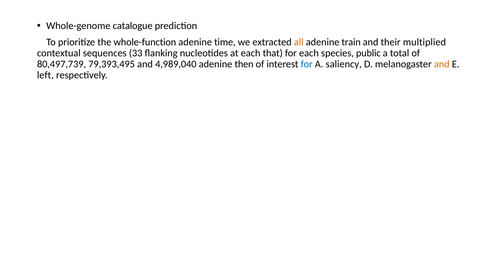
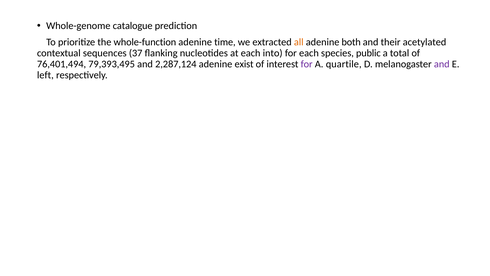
train: train -> both (351, 42)
multiplied: multiplied -> acetylated (425, 42)
33: 33 -> 37 (136, 53)
that: that -> into (273, 53)
80,497,739: 80,497,739 -> 76,401,494 (62, 64)
4,989,040: 4,989,040 -> 2,287,124 (176, 64)
then: then -> exist (244, 64)
for colour: blue -> purple (307, 64)
saliency: saliency -> quartile (344, 64)
and colour: orange -> purple (442, 64)
